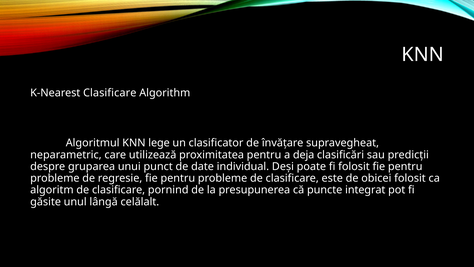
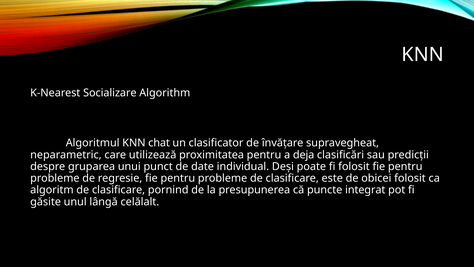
K-Nearest Clasificare: Clasificare -> Socializare (110, 93)
lege: lege -> chat (159, 143)
